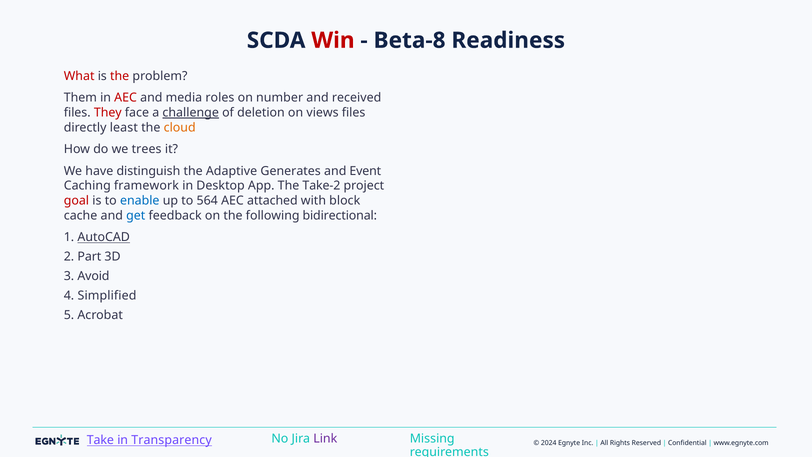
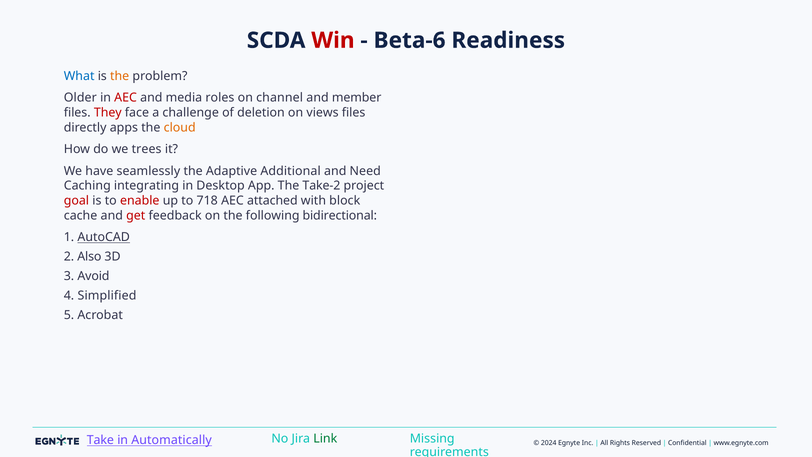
Beta-8: Beta-8 -> Beta-6 (410, 40)
What colour: red -> blue (79, 76)
the colour: red -> orange (120, 76)
Them: Them -> Older (80, 98)
number: number -> channel (280, 98)
received: received -> member (357, 98)
challenge underline: present -> none (191, 113)
least: least -> apps (124, 127)
distinguish: distinguish -> seamlessly (148, 171)
Generates: Generates -> Additional (291, 171)
Event: Event -> Need (365, 171)
framework: framework -> integrating (146, 186)
enable colour: blue -> red (140, 201)
564: 564 -> 718 (207, 201)
get colour: blue -> red (136, 216)
Part: Part -> Also (89, 257)
Transparency: Transparency -> Automatically (172, 440)
Link colour: purple -> green (325, 439)
